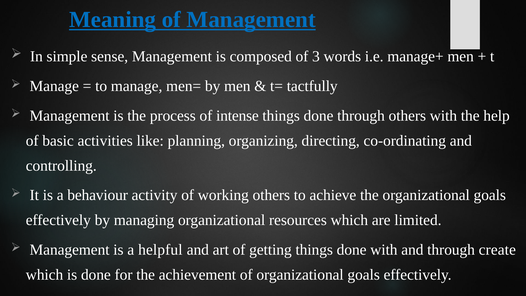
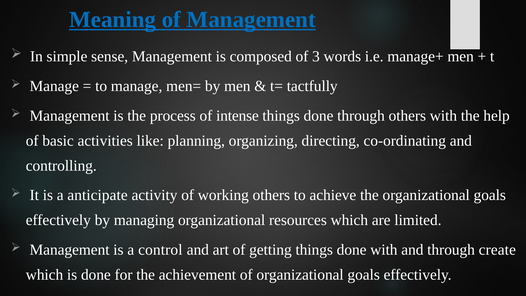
behaviour: behaviour -> anticipate (98, 195)
helpful: helpful -> control (160, 250)
